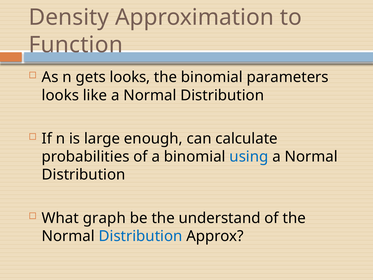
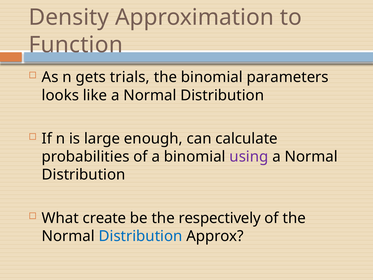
gets looks: looks -> trials (130, 77)
using colour: blue -> purple (249, 157)
graph: graph -> create (104, 218)
understand: understand -> respectively (220, 218)
